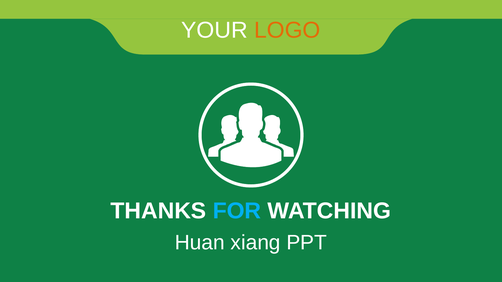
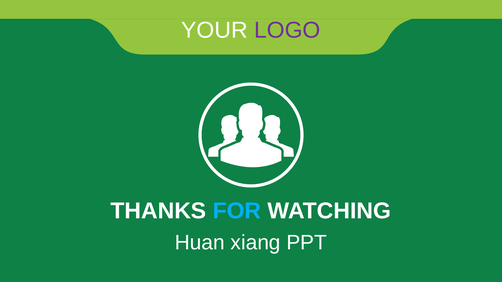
LOGO colour: orange -> purple (287, 30)
